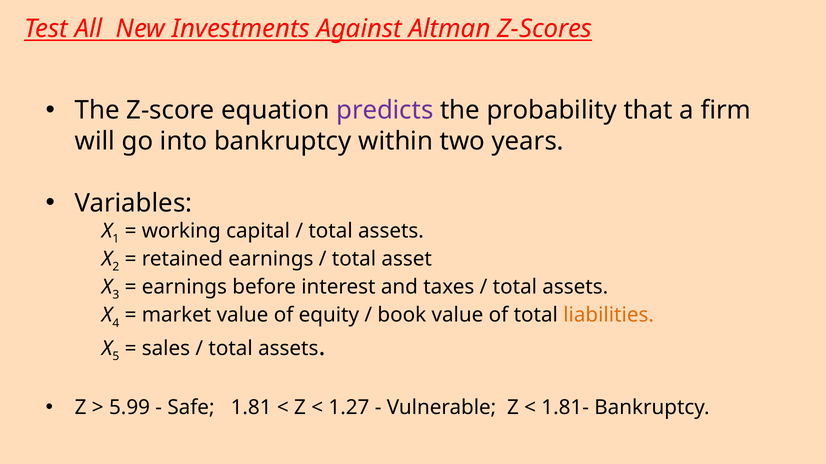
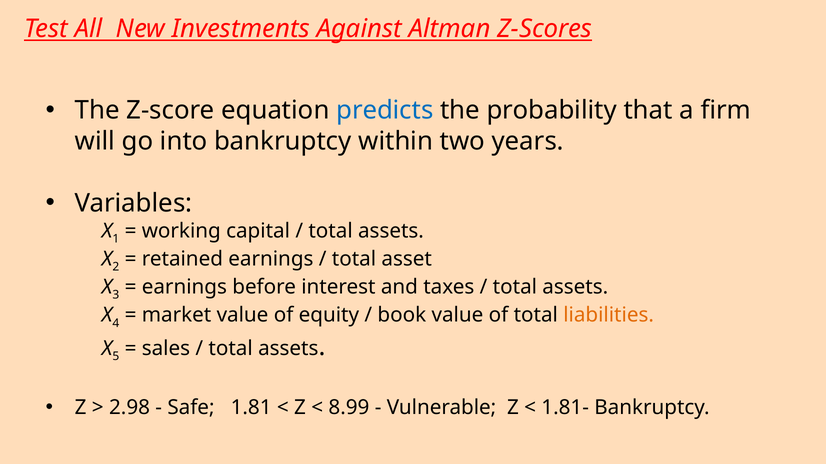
predicts colour: purple -> blue (385, 111)
5.99: 5.99 -> 2.98 (130, 408)
1.27: 1.27 -> 8.99 (349, 408)
